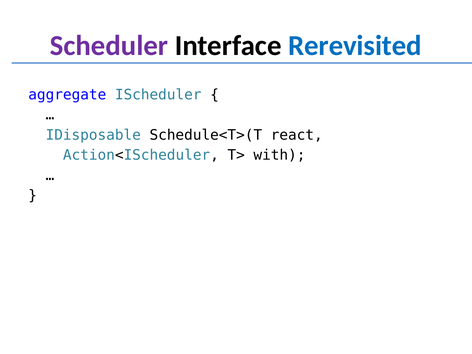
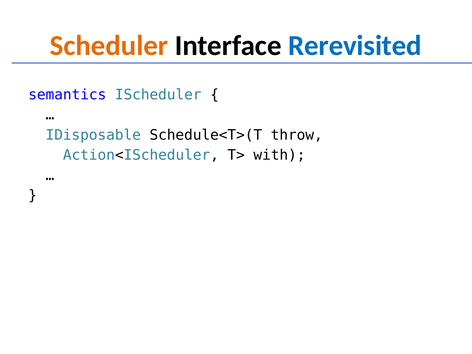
Scheduler colour: purple -> orange (109, 46)
aggregate: aggregate -> semantics (67, 95)
react: react -> throw (297, 135)
